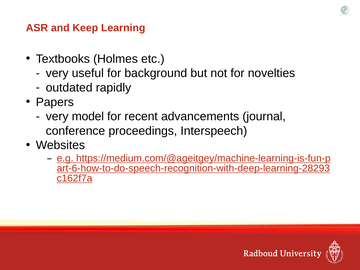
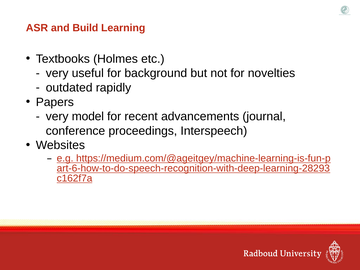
Keep: Keep -> Build (85, 28)
